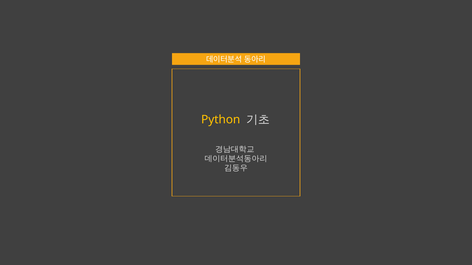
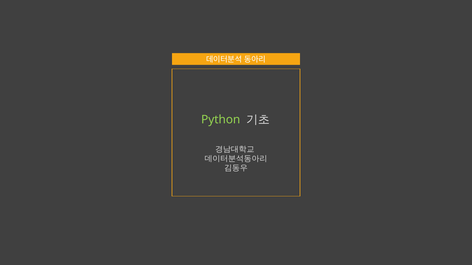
Python colour: yellow -> light green (221, 120)
